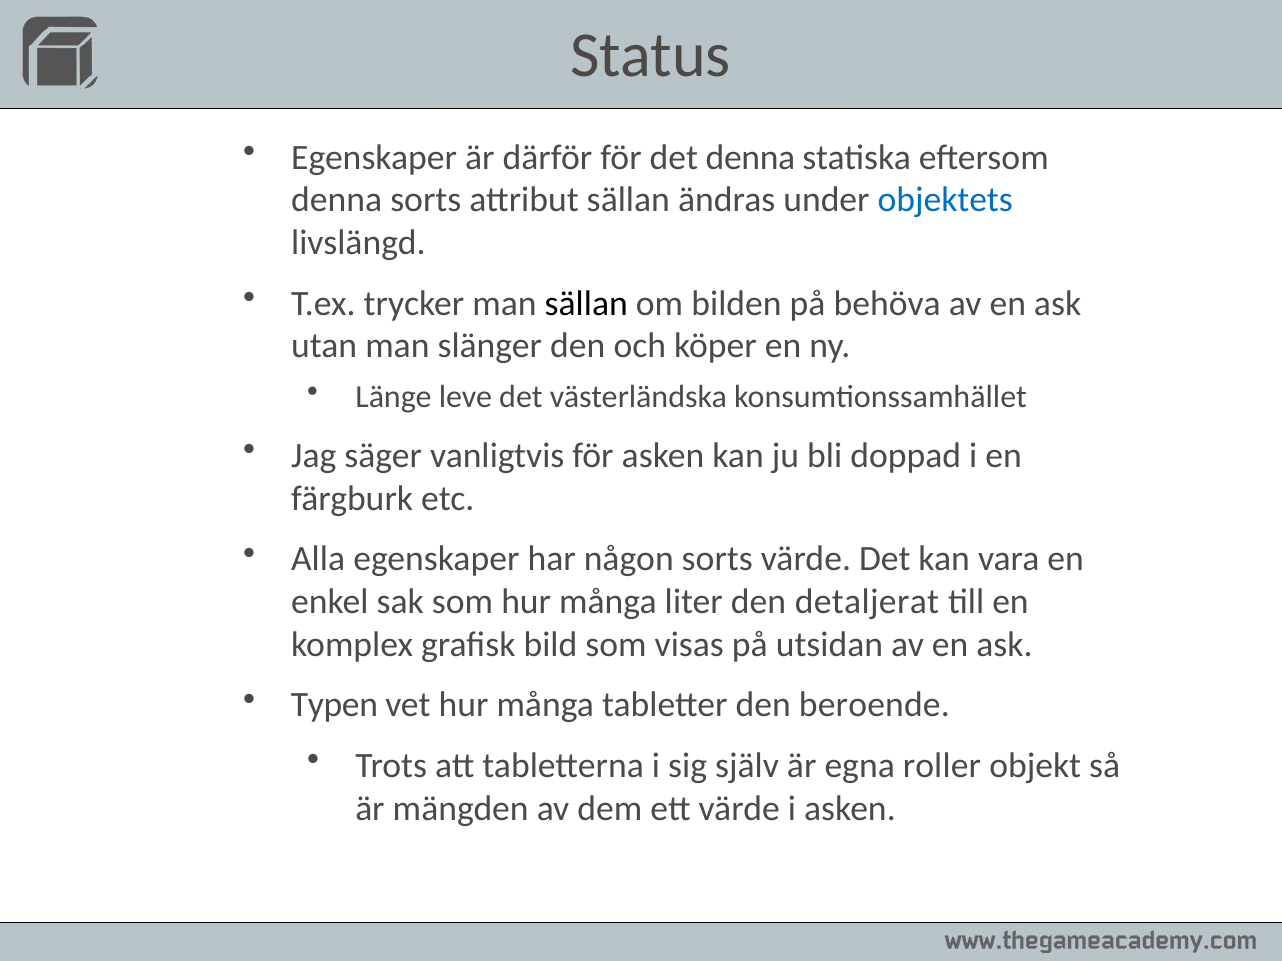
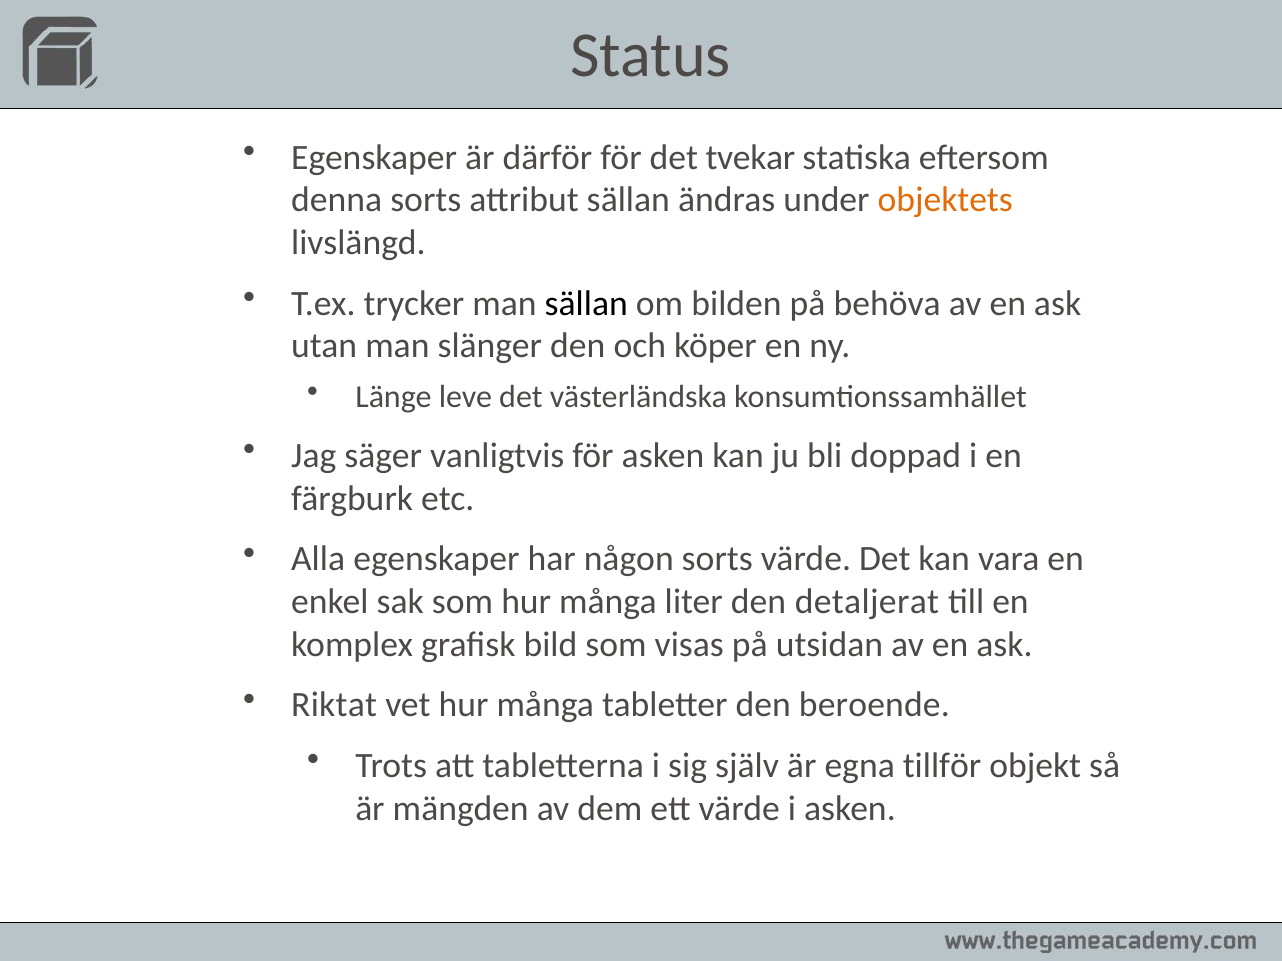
det denna: denna -> tvekar (750, 158)
objektets colour: blue -> orange (945, 200)
Typen: Typen -> Riktat (334, 705)
roller: roller -> tillför (942, 766)
